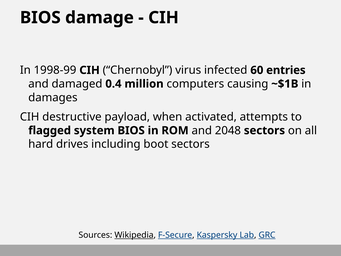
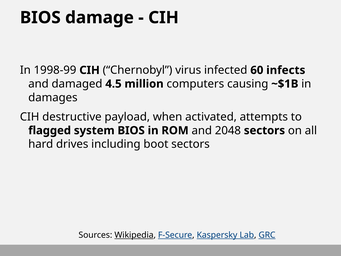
entries: entries -> infects (286, 70)
0.4: 0.4 -> 4.5 (113, 84)
